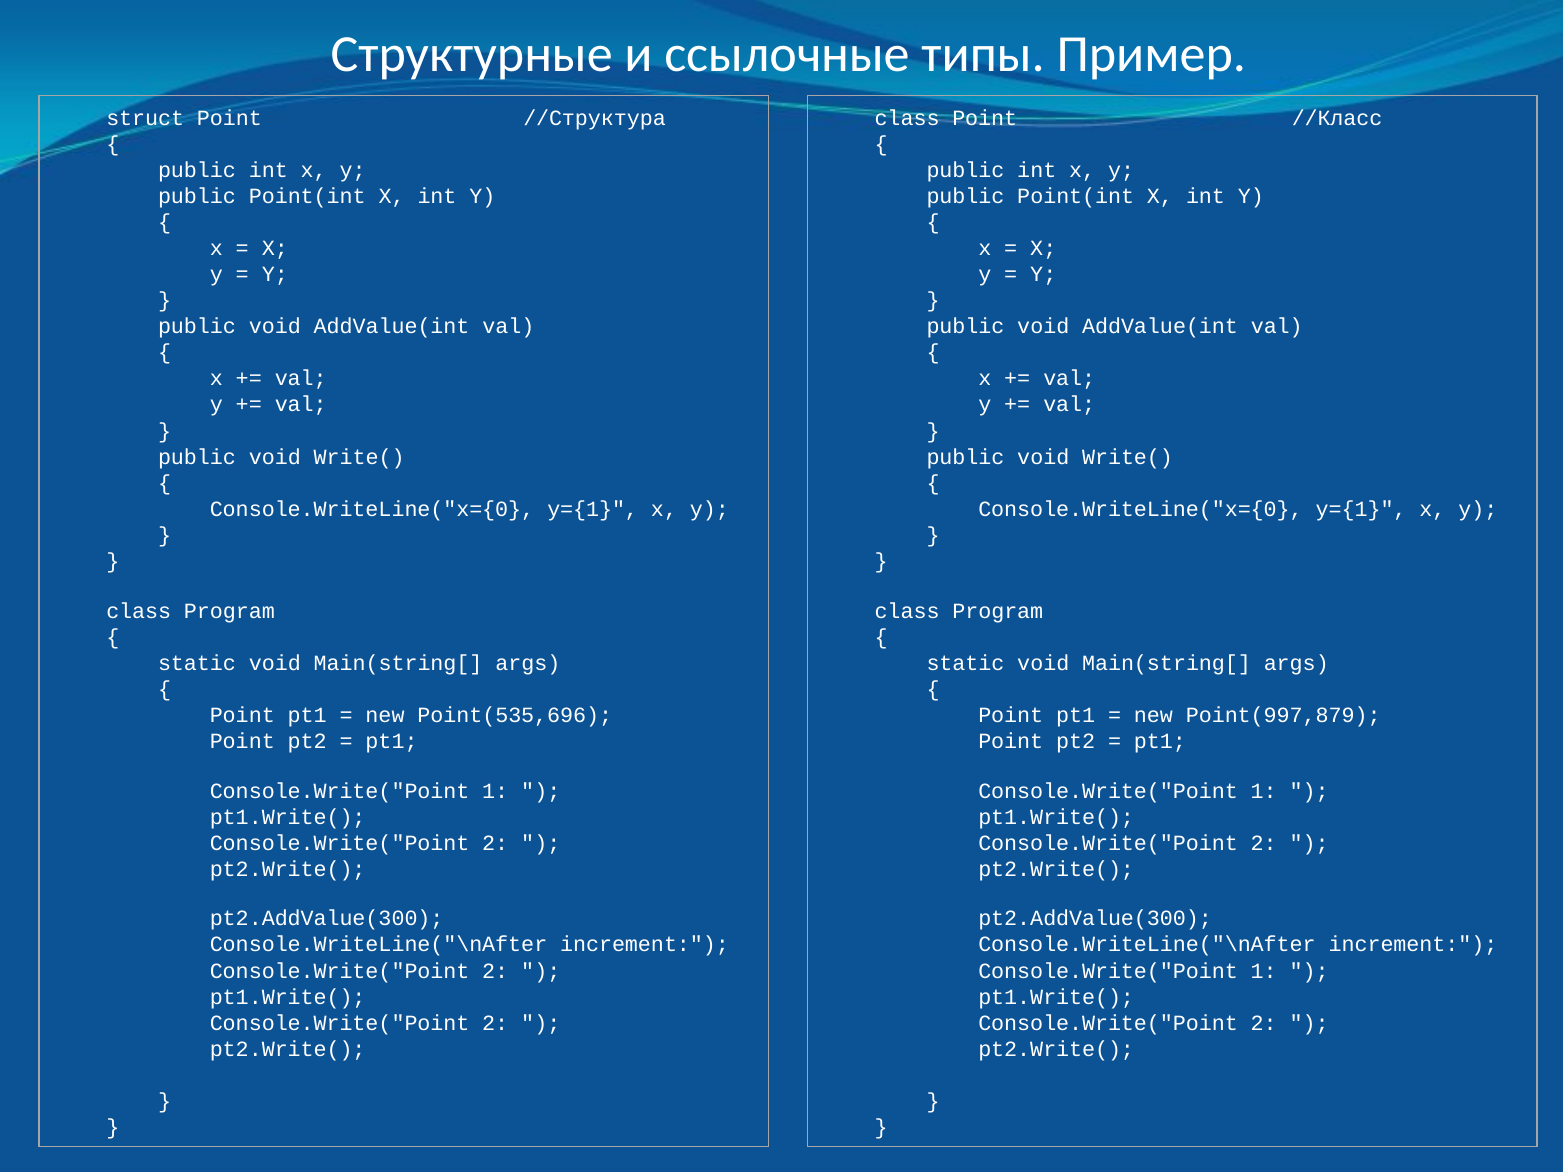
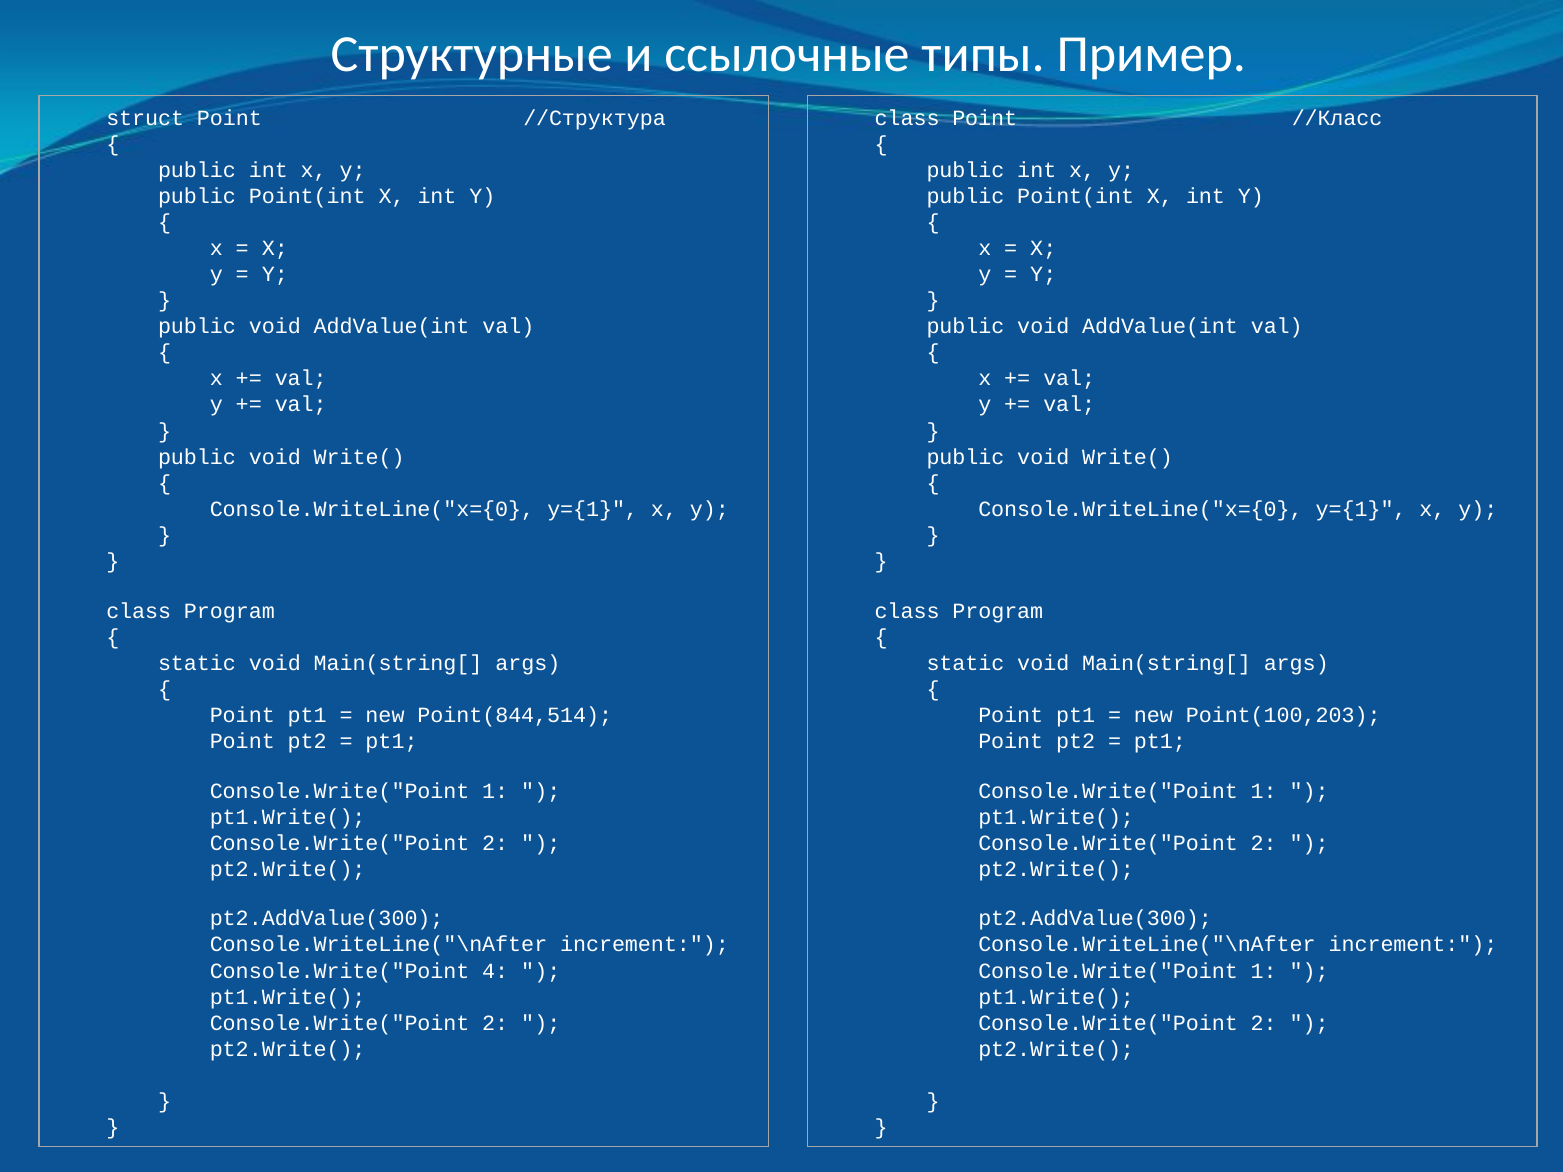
Point(535,696: Point(535,696 -> Point(844,514 (515, 715)
Point(997,879: Point(997,879 -> Point(100,203 (1283, 715)
2: 2 -> 4 (495, 971)
